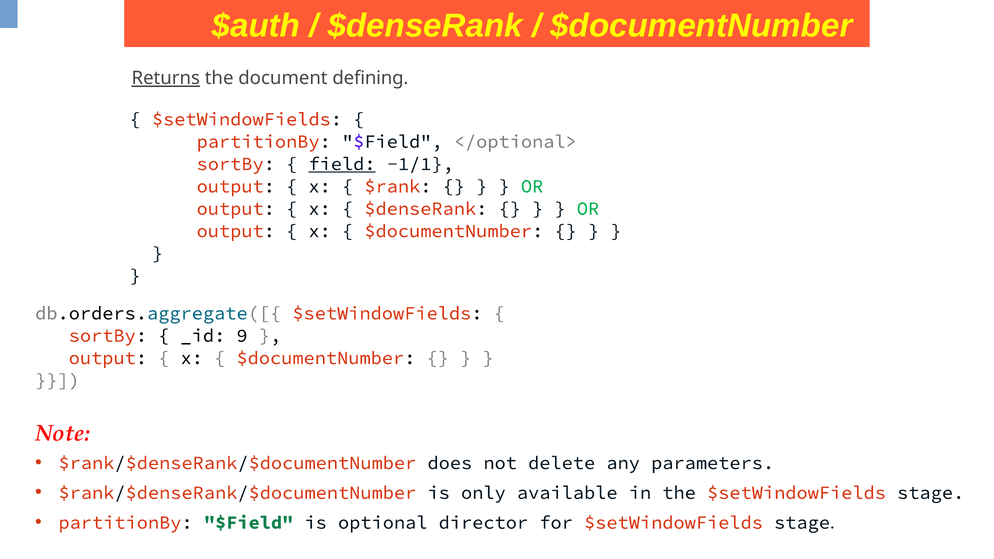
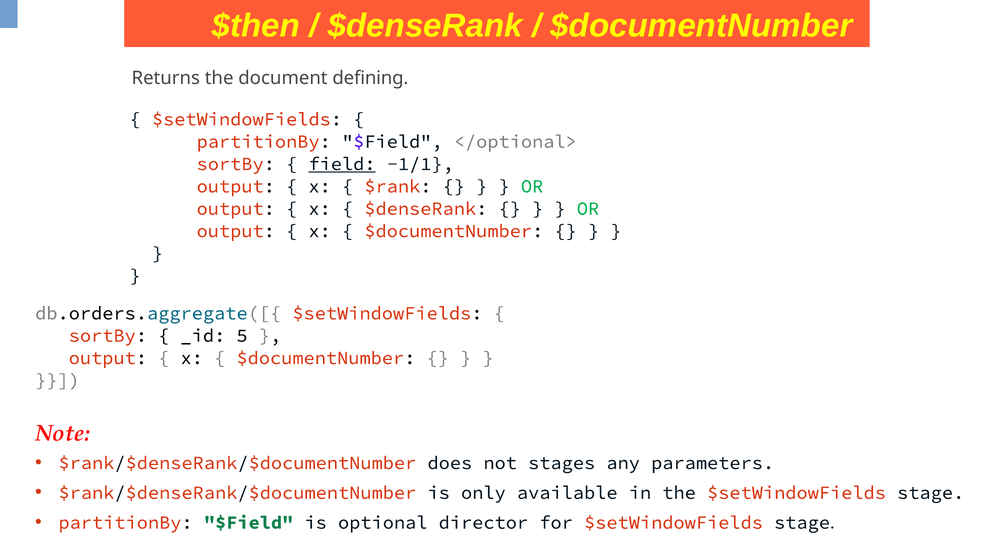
$auth: $auth -> $then (256, 26)
Returns underline: present -> none (166, 78)
9: 9 -> 5 (242, 336)
delete: delete -> stages (562, 463)
